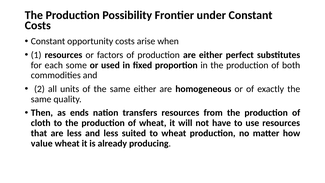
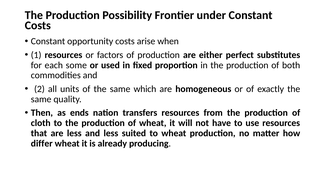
same either: either -> which (145, 89)
value: value -> differ (42, 143)
